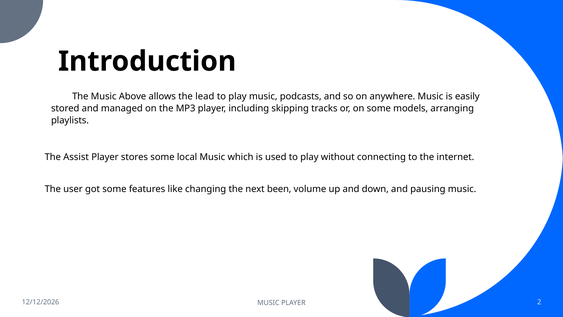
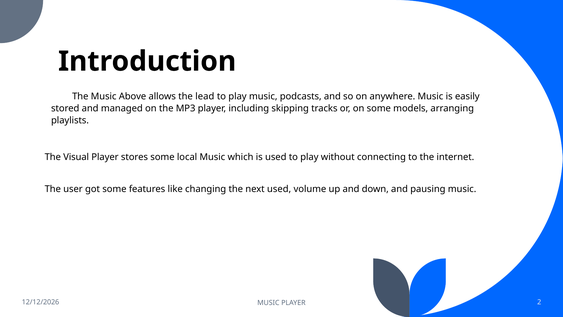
Assist: Assist -> Visual (76, 157)
next been: been -> used (279, 189)
